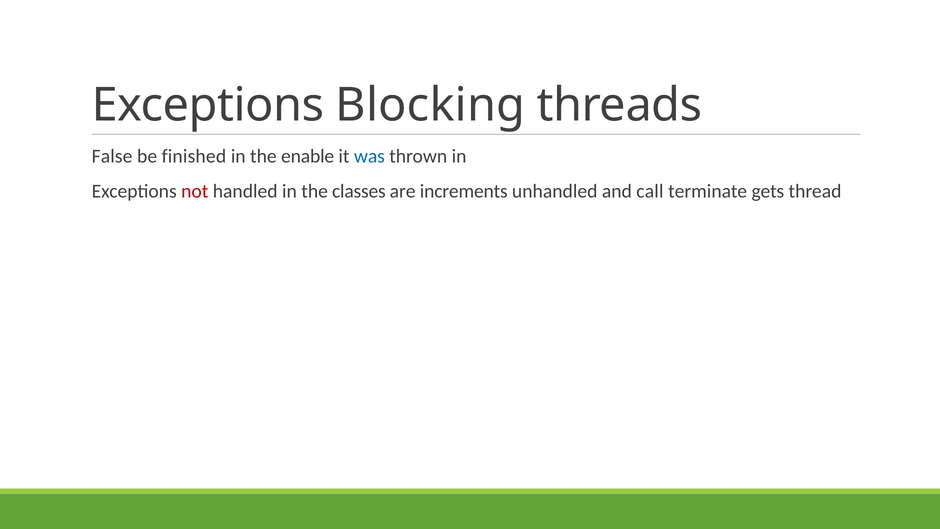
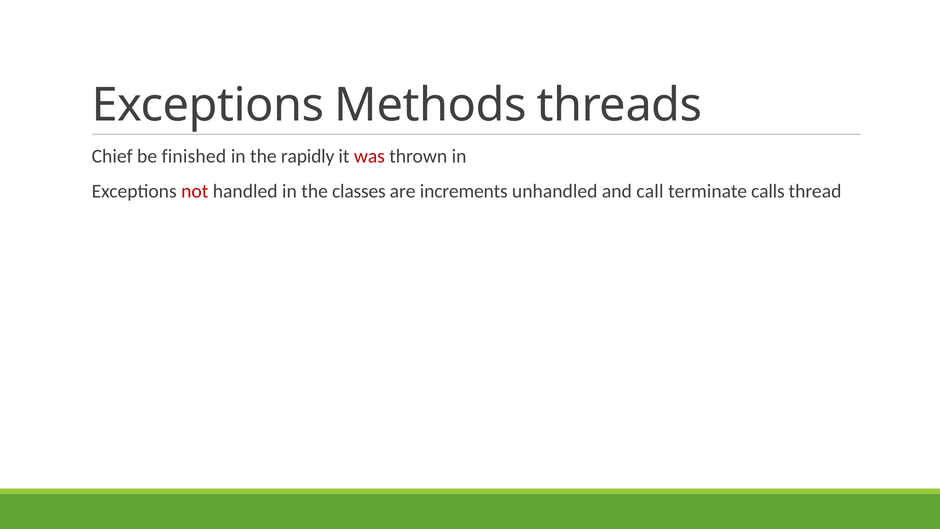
Blocking: Blocking -> Methods (431, 105)
False: False -> Chief (112, 156)
enable: enable -> rapidly (308, 156)
was colour: blue -> red (369, 156)
gets: gets -> calls (768, 191)
